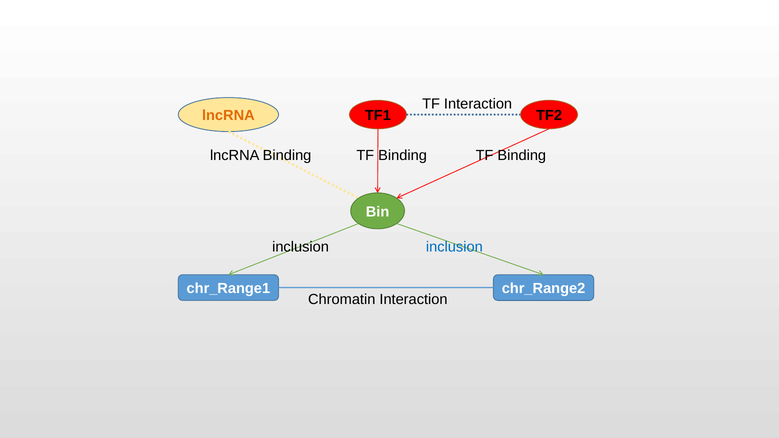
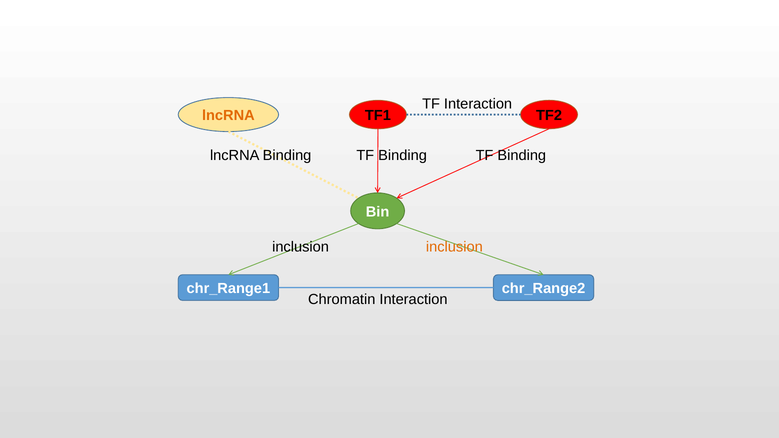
inclusion colour: blue -> orange (454, 247)
